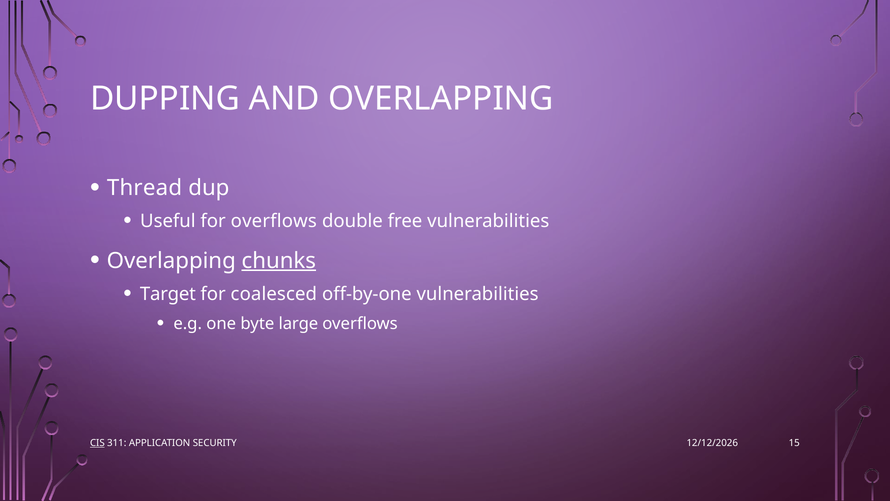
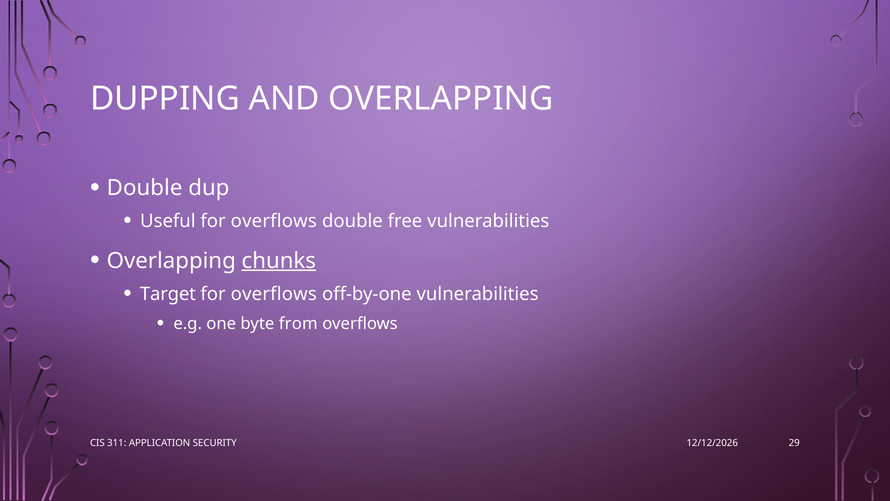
Thread: Thread -> Double (145, 188)
coalesced: coalesced -> overflows (274, 294)
large: large -> from (298, 323)
CIS underline: present -> none (97, 443)
15: 15 -> 29 (794, 443)
